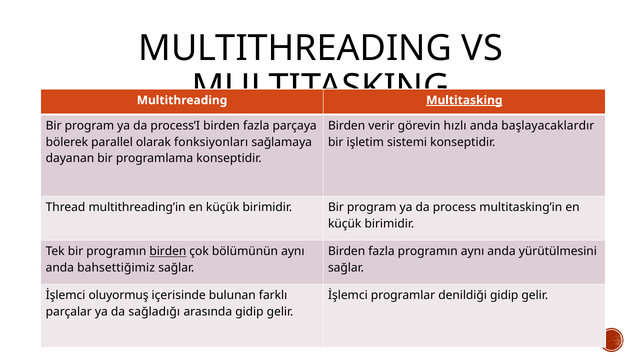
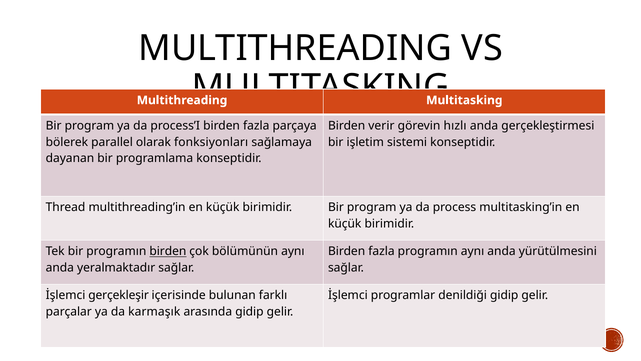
Multitasking underline: present -> none (464, 100)
başlayacaklardır: başlayacaklardır -> gerçekleştirmesi (548, 126)
bahsettiğimiz: bahsettiğimiz -> yeralmaktadır (116, 268)
oluyormuş: oluyormuş -> gerçekleşir (119, 295)
sağladığı: sağladığı -> karmaşık (154, 311)
